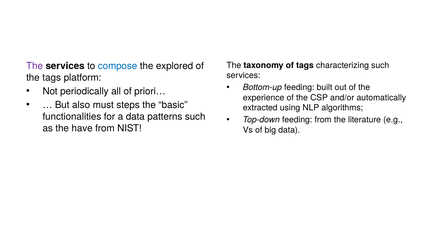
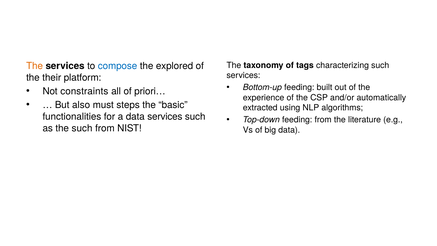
The colour: purple -> orange (35, 66)
the tags: tags -> their (52, 78)
periodically: periodically -> constraints (84, 91)
data patterns: patterns -> services (165, 117)
the have: have -> such (82, 128)
